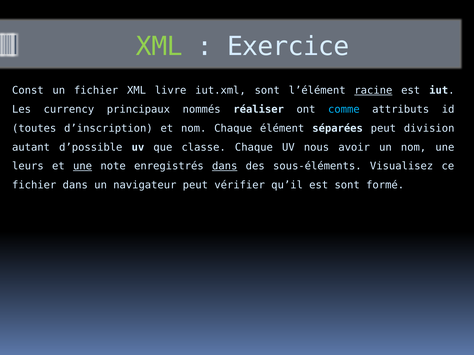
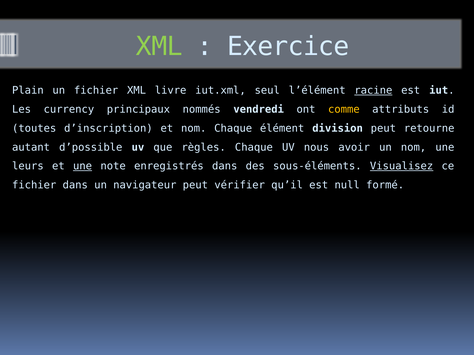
Const: Const -> Plain (28, 91)
iut.xml sont: sont -> seul (267, 91)
réaliser: réaliser -> vendredi (259, 110)
comme colour: light blue -> yellow (344, 110)
séparées: séparées -> division (338, 129)
division: division -> retourne (429, 129)
classe: classe -> règles (204, 147)
dans underline: present -> none (225, 166)
Visualisez underline: none -> present (402, 166)
est sont: sont -> null (347, 185)
